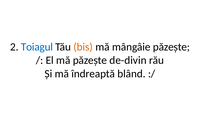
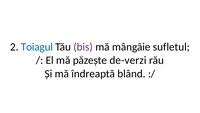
bis colour: orange -> purple (83, 47)
mângâie păzește: păzește -> sufletul (171, 47)
de-divin: de-divin -> de-verzi (128, 60)
